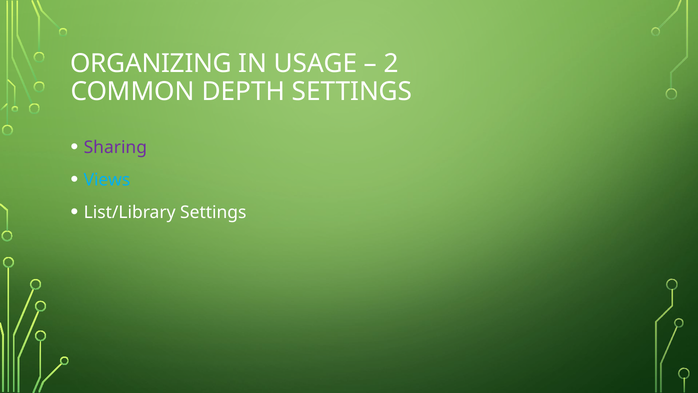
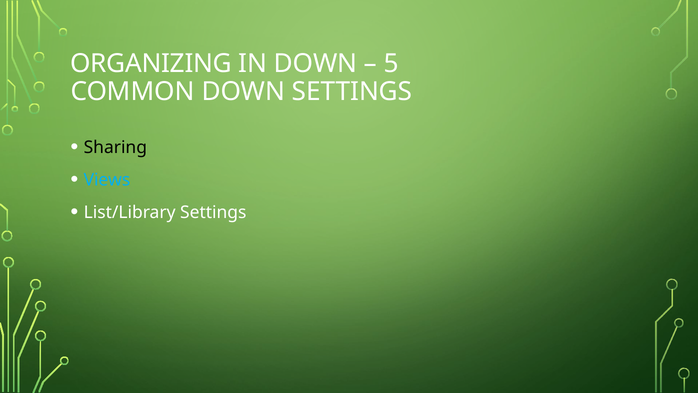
IN USAGE: USAGE -> DOWN (316, 63)
2: 2 -> 5 (391, 63)
COMMON DEPTH: DEPTH -> DOWN (243, 92)
Sharing colour: purple -> black (115, 147)
